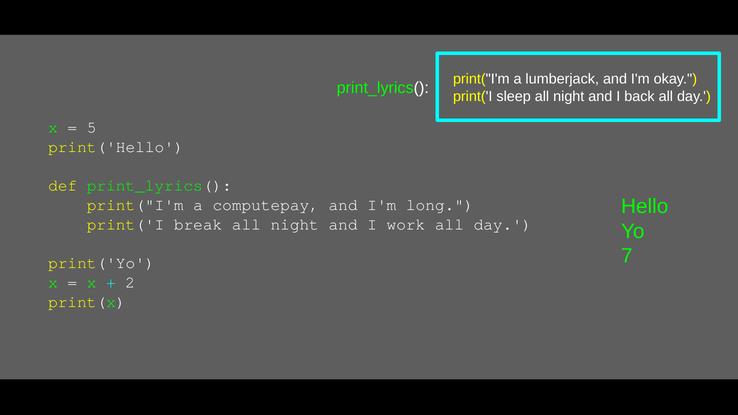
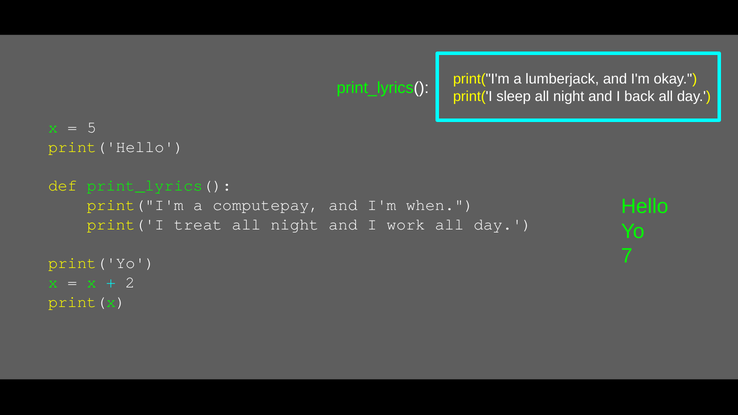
long: long -> when (440, 205)
break: break -> treat (198, 224)
